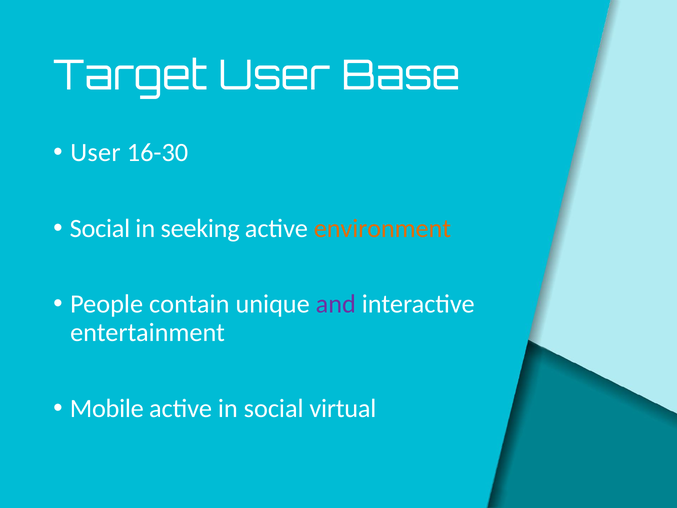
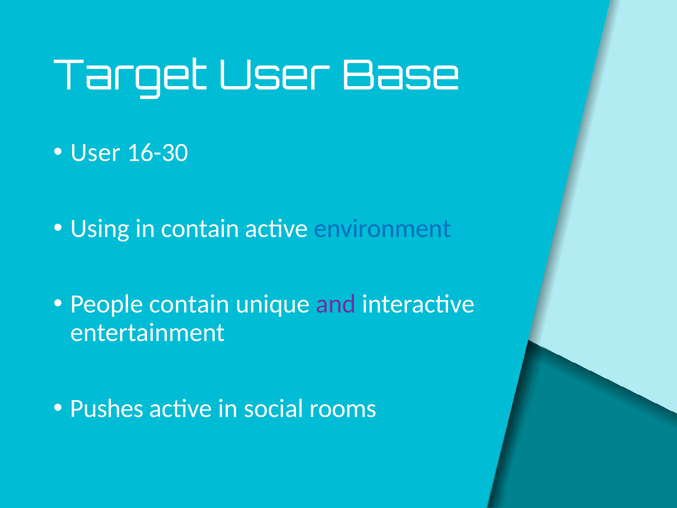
Social: Social -> Using (100, 228)
in seeking: seeking -> contain (200, 228)
environment colour: orange -> blue (382, 228)
Mobile: Mobile -> Pushes (107, 408)
virtual: virtual -> rooms (343, 408)
